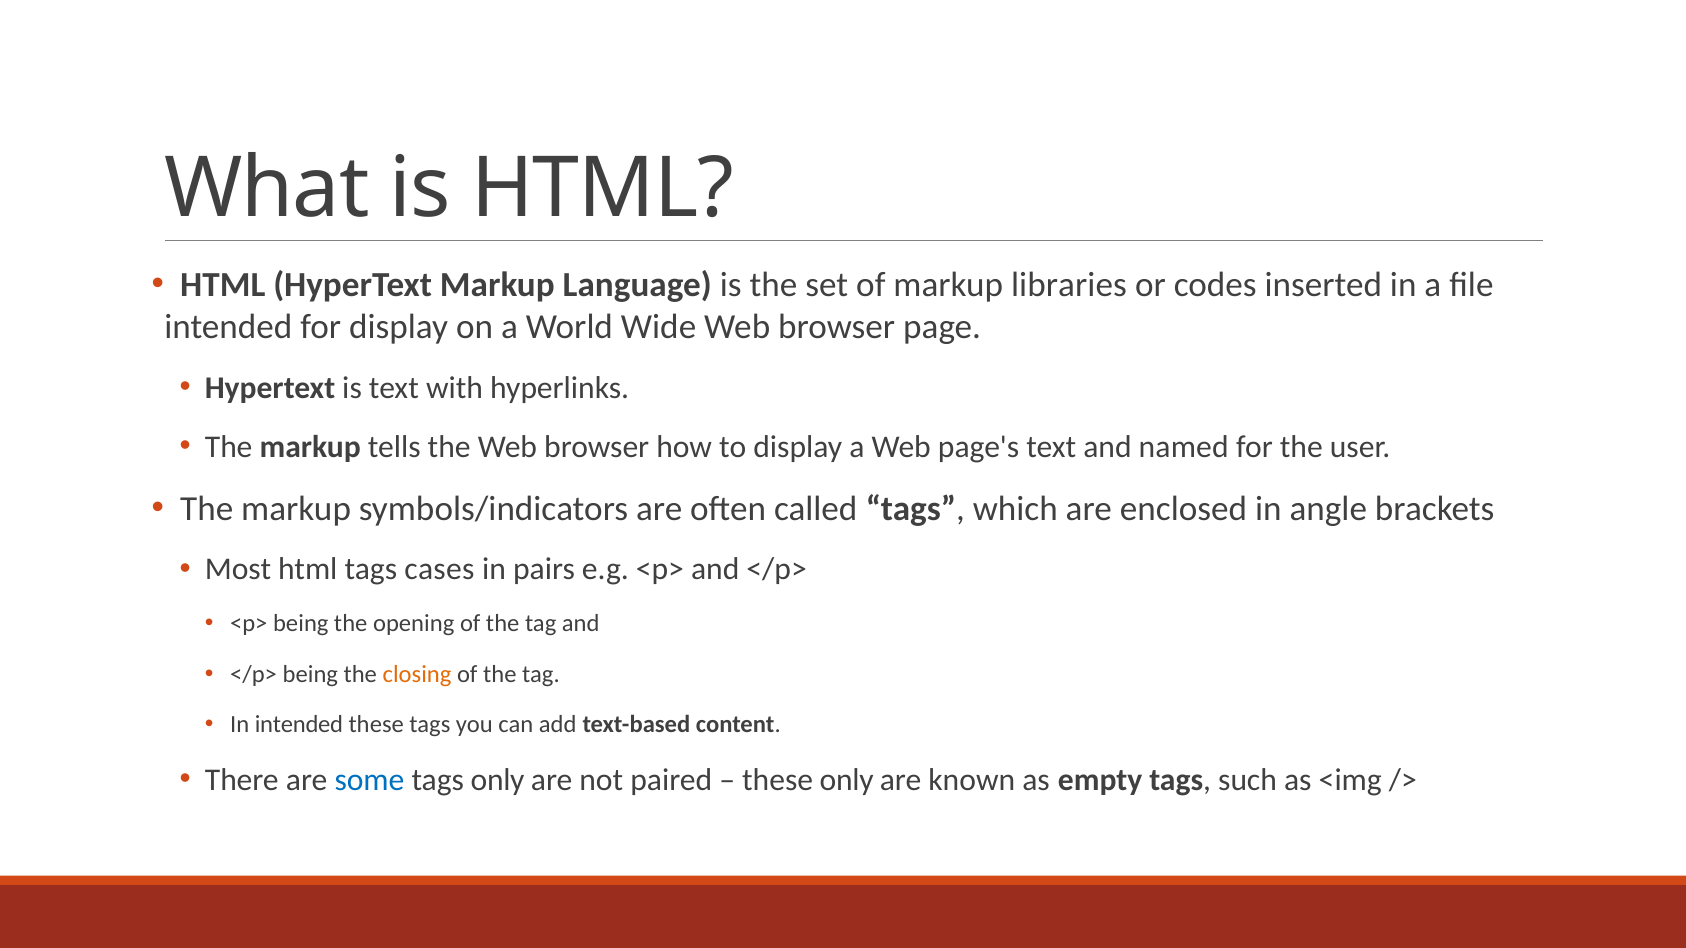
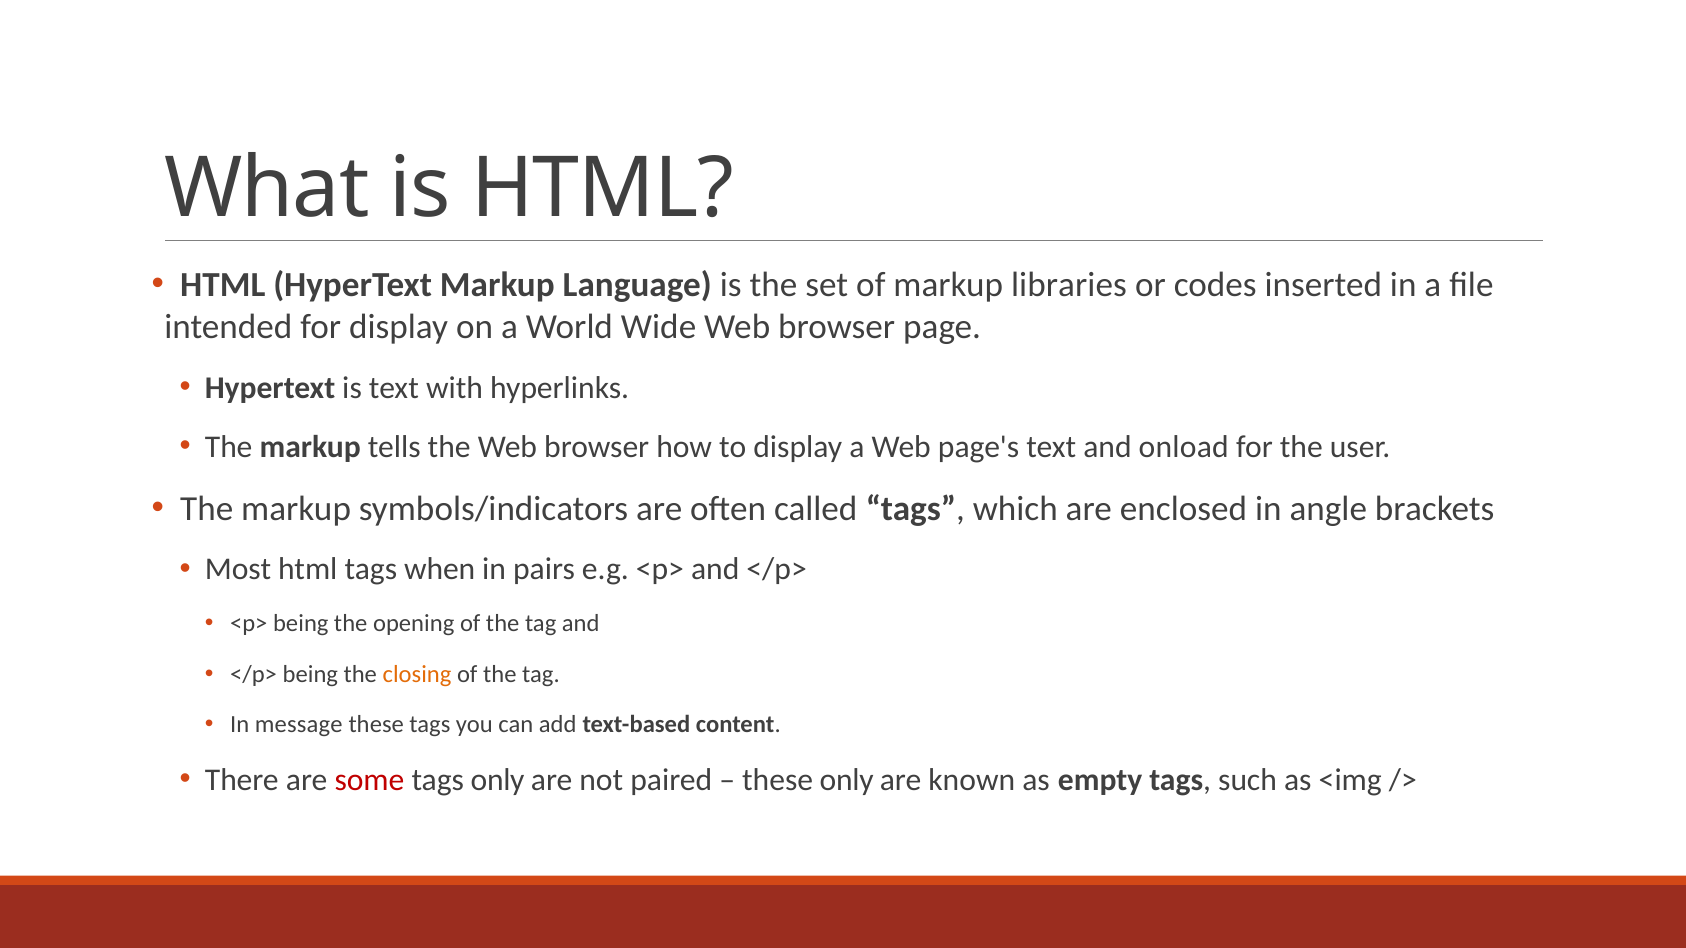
named: named -> onload (1184, 447)
cases: cases -> when (440, 569)
In intended: intended -> message (299, 725)
some colour: blue -> red (369, 780)
